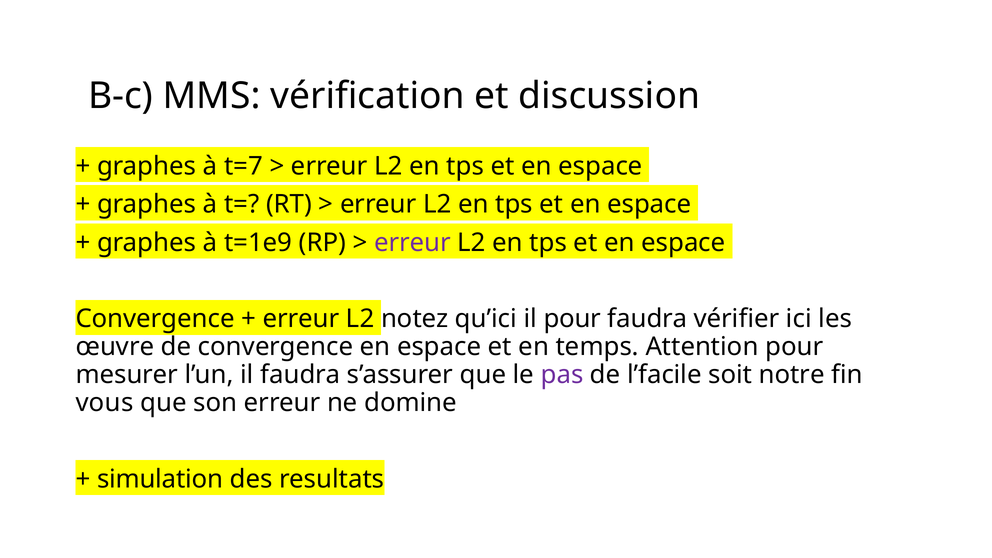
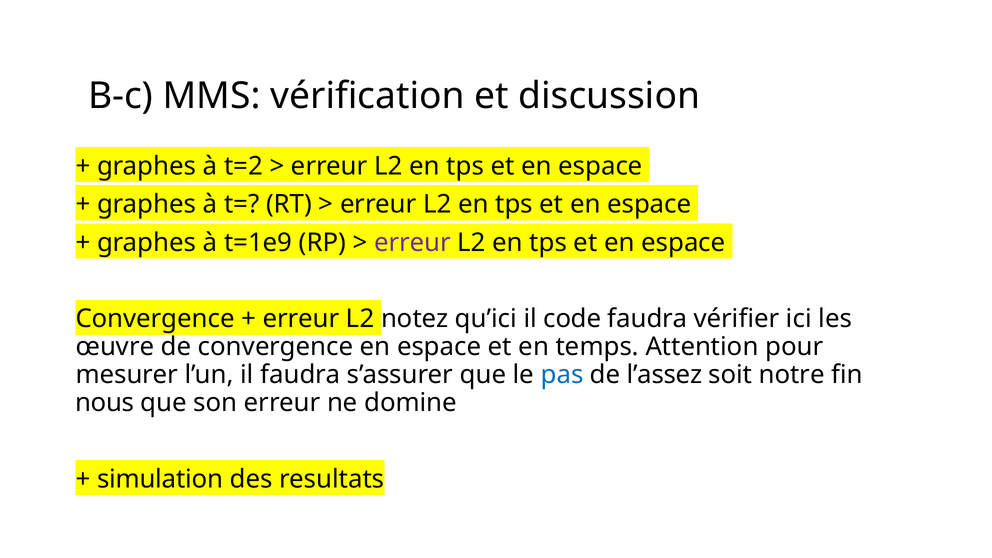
t=7: t=7 -> t=2 (243, 166)
il pour: pour -> code (572, 319)
pas colour: purple -> blue (562, 375)
l’facile: l’facile -> l’assez (665, 375)
vous: vous -> nous (105, 403)
